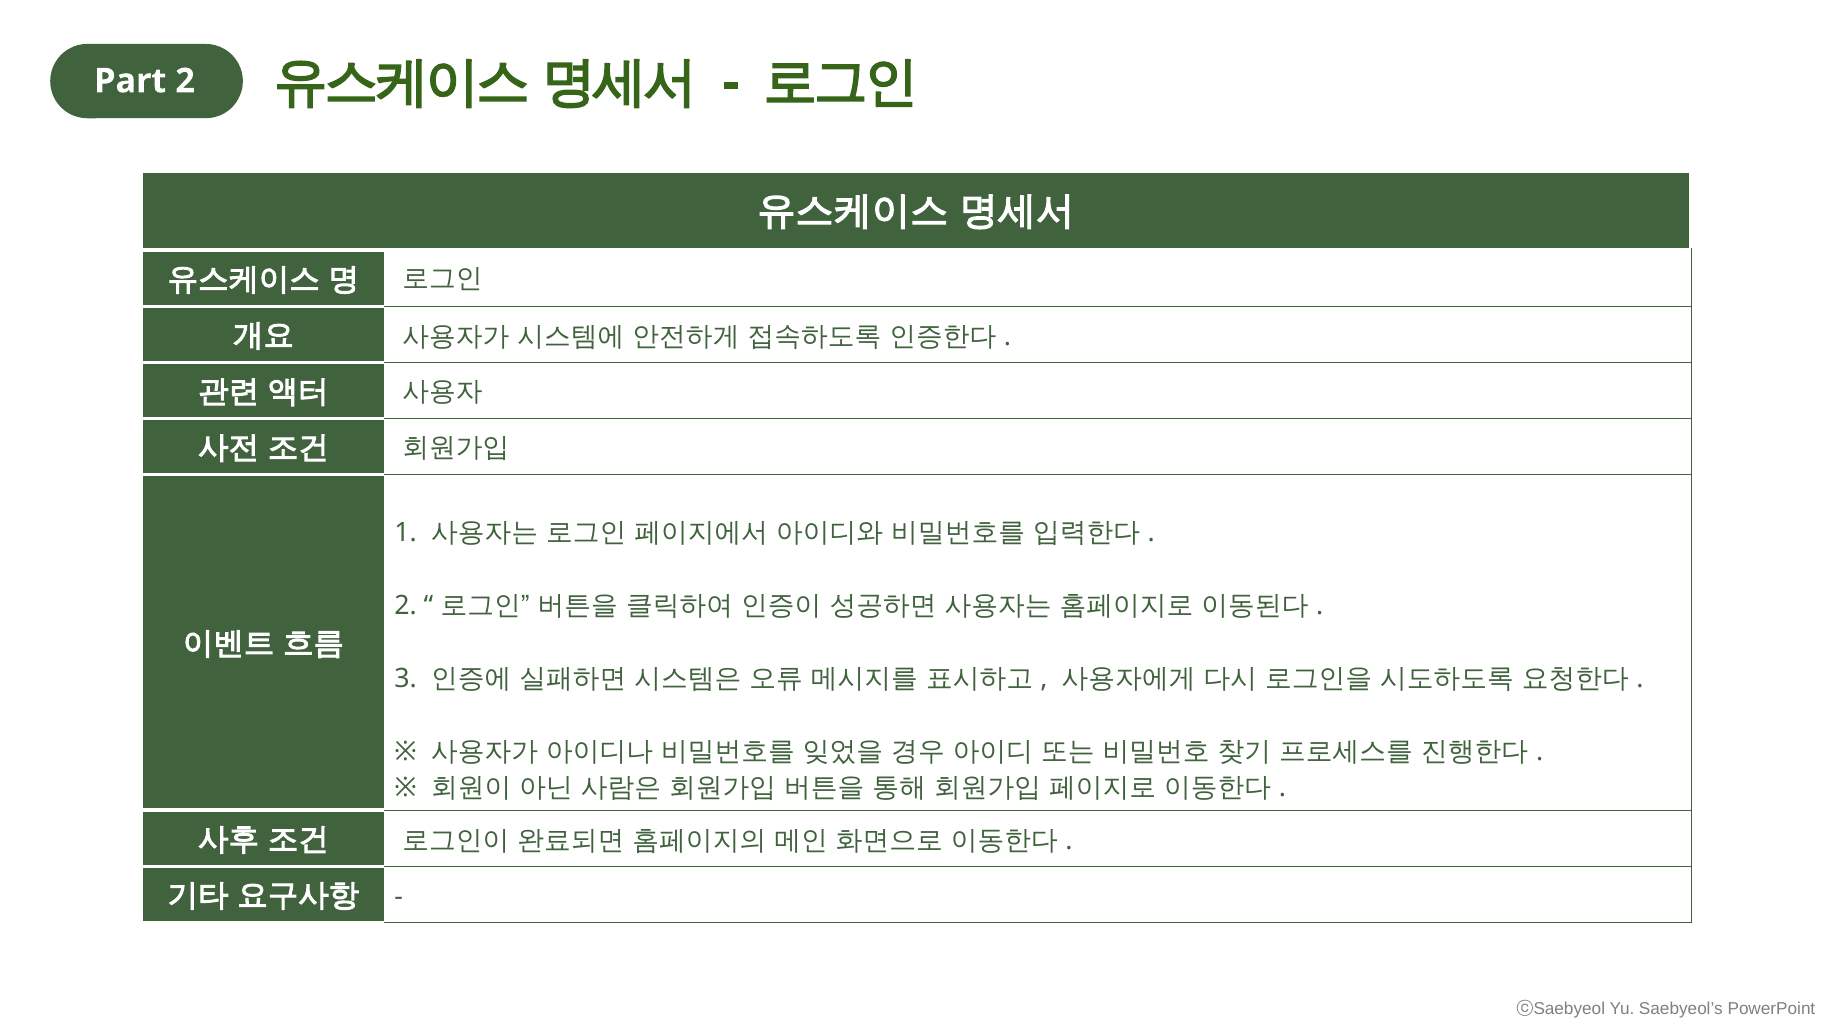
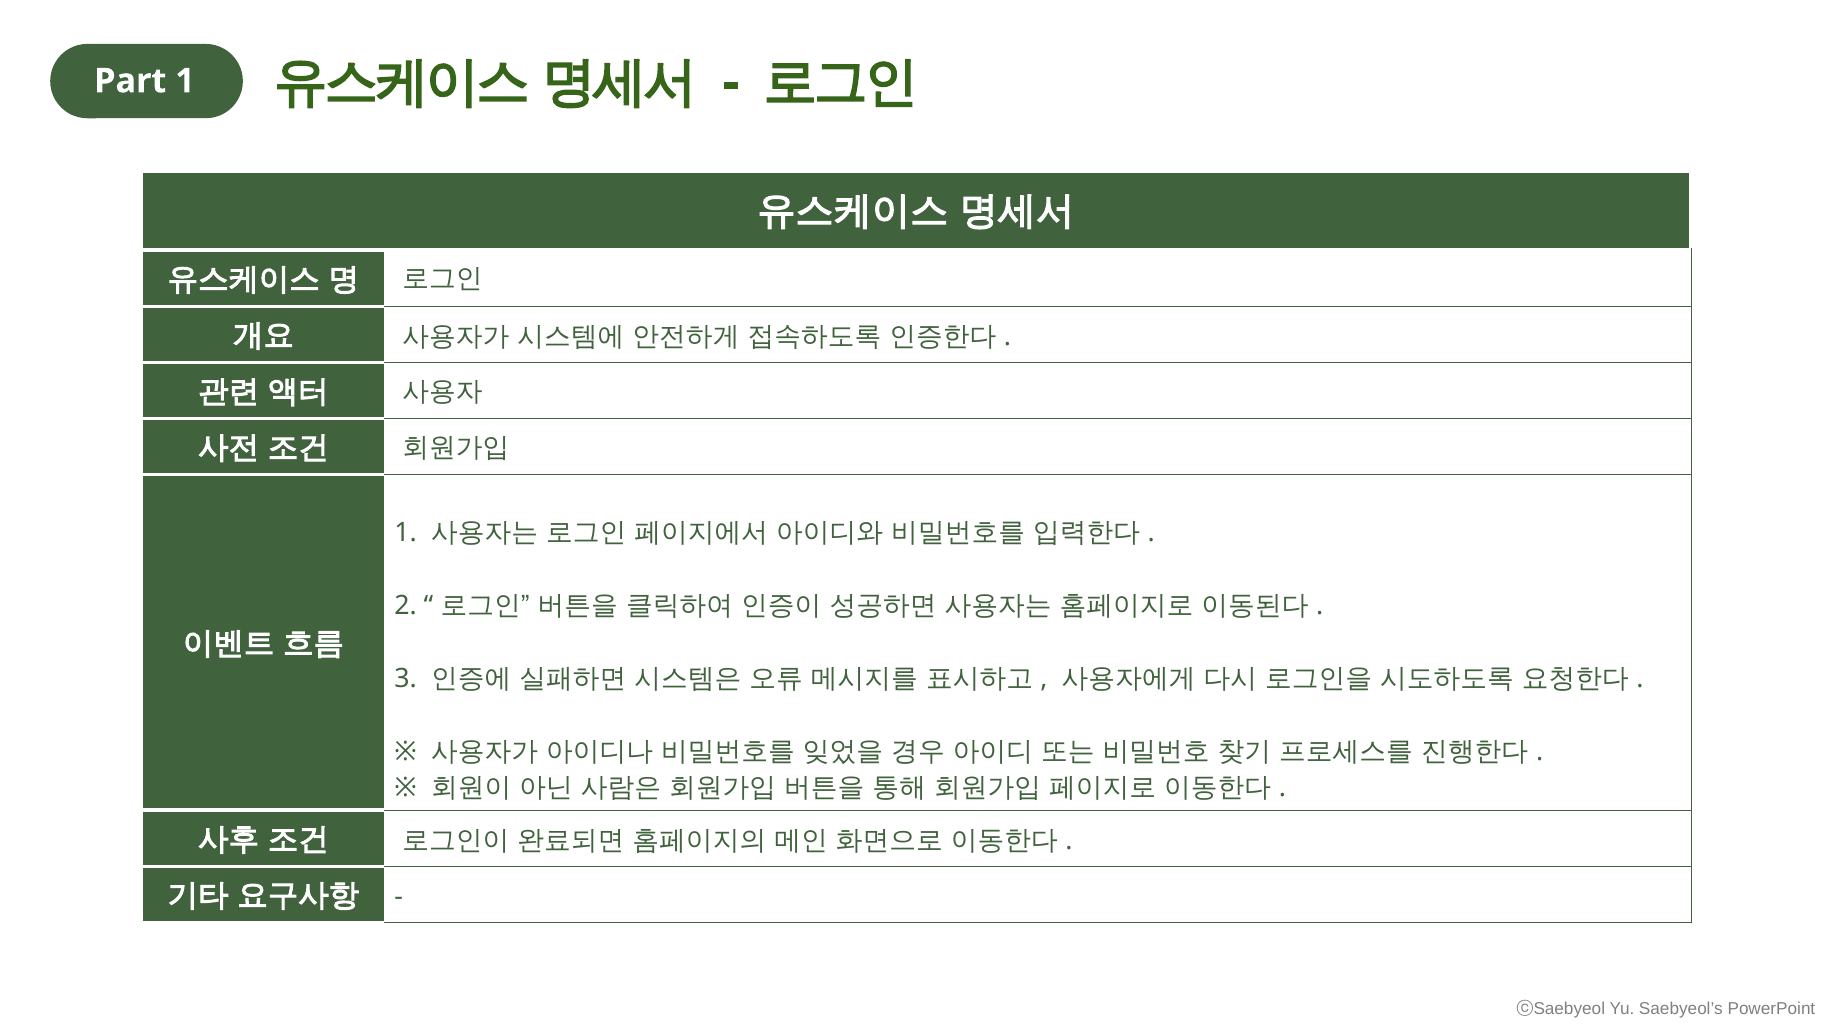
Part 2: 2 -> 1 (185, 81)
